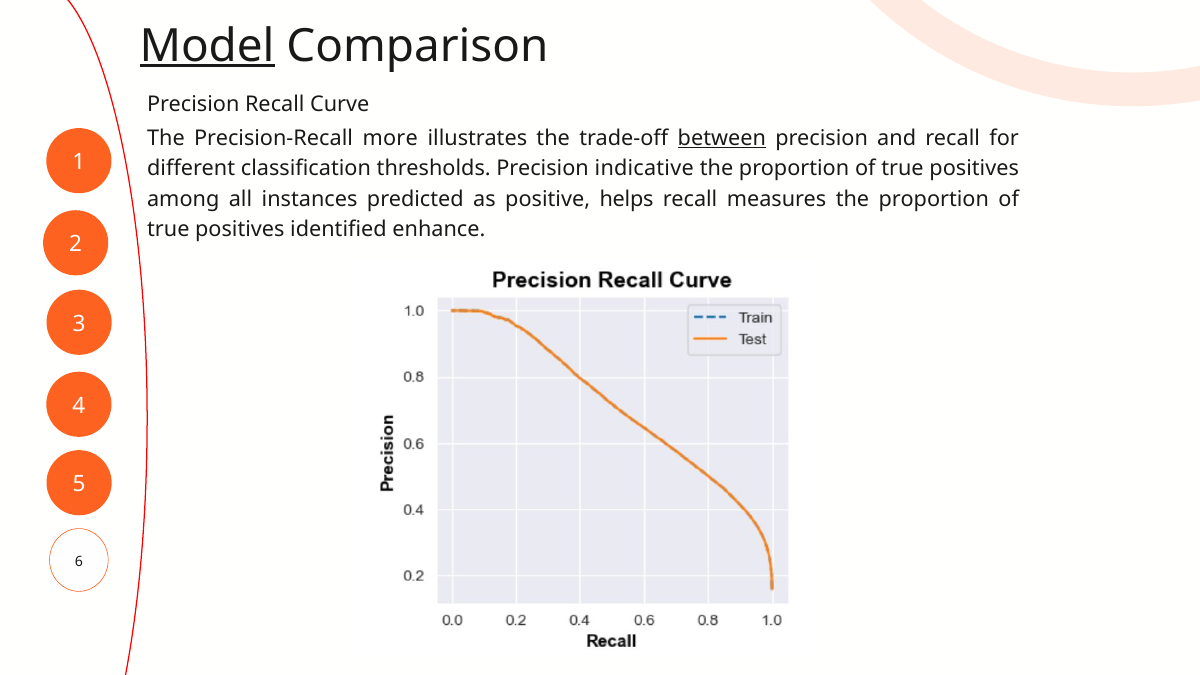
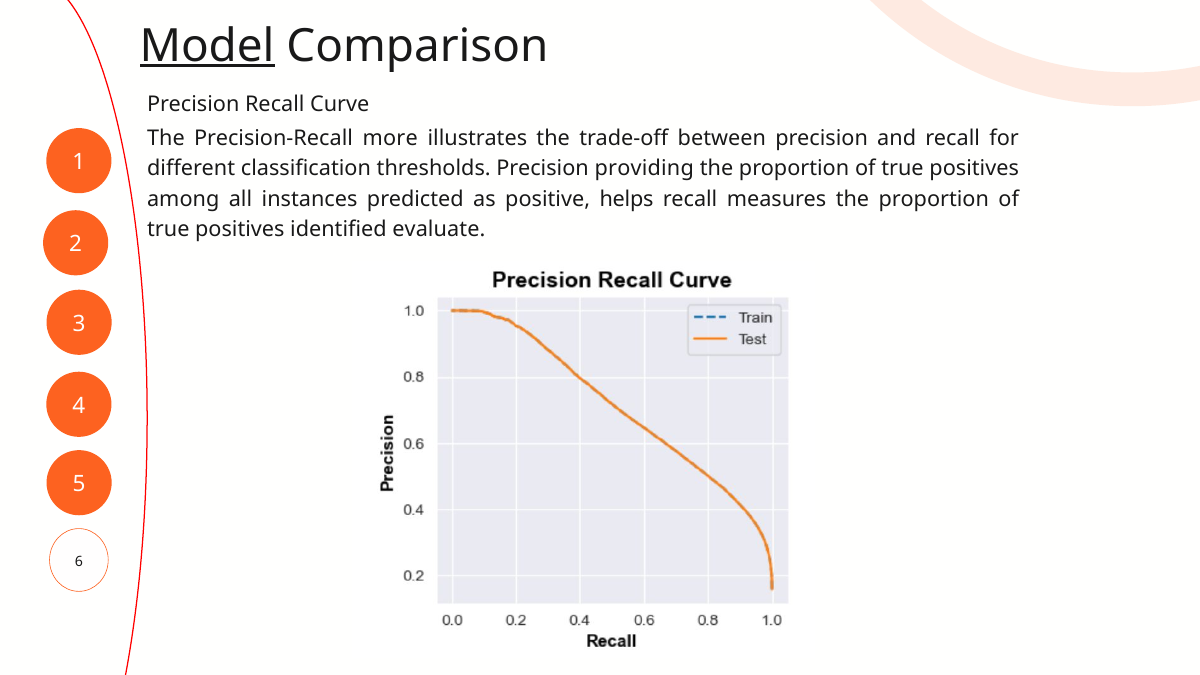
between underline: present -> none (722, 138)
indicative: indicative -> providing (644, 169)
enhance: enhance -> evaluate (439, 229)
